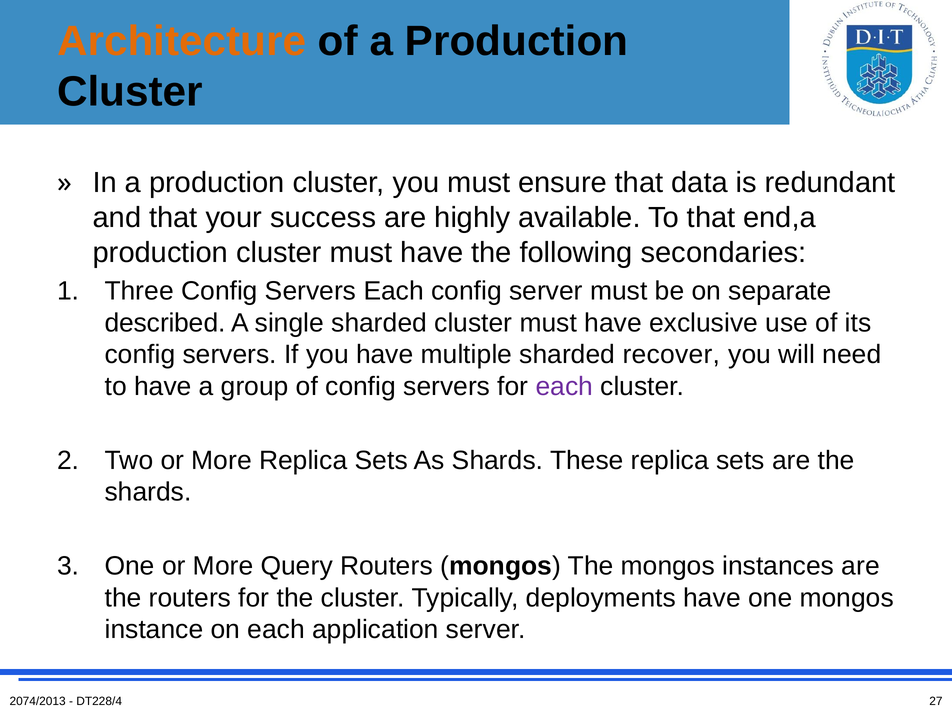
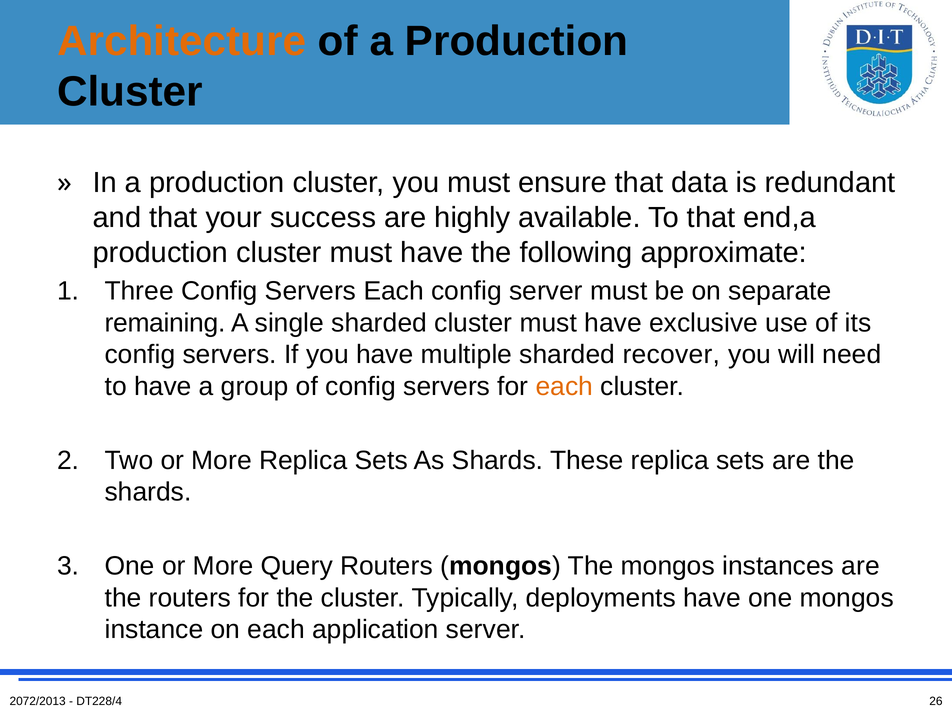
secondaries: secondaries -> approximate (724, 253)
described: described -> remaining (165, 323)
each colour: purple -> orange (564, 386)
2074/2013: 2074/2013 -> 2072/2013 (38, 701)
27: 27 -> 26 (936, 701)
